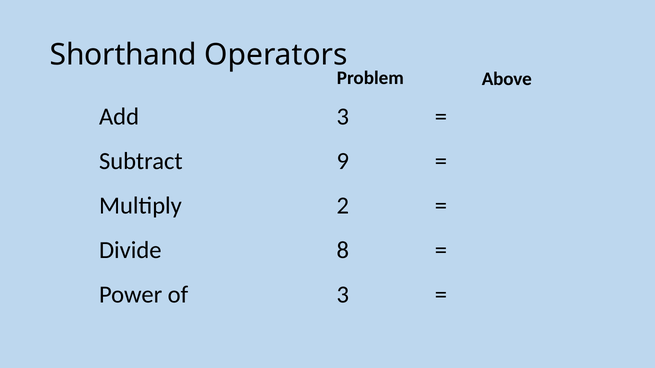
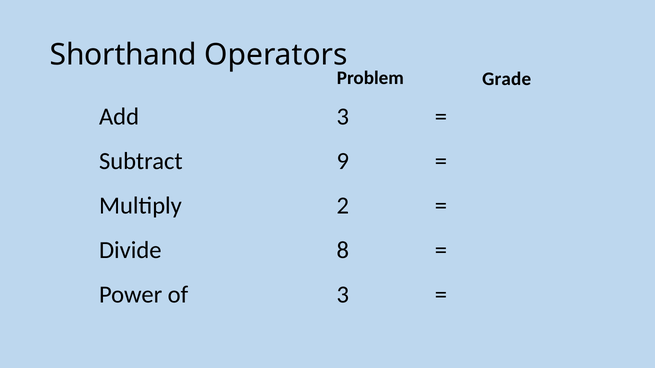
Above: Above -> Grade (507, 79)
